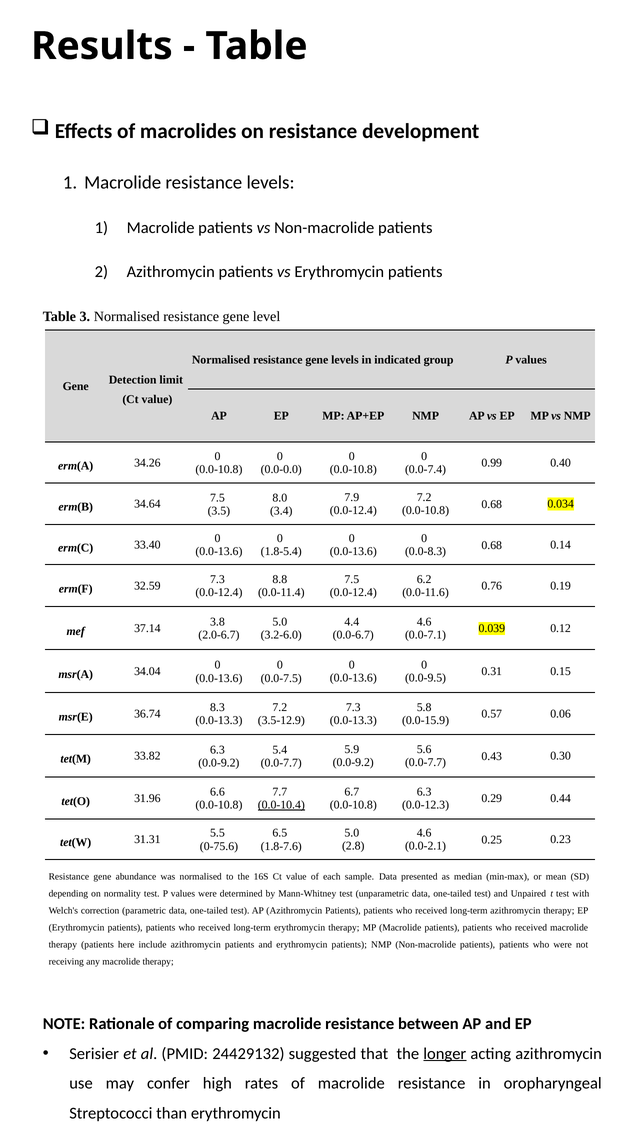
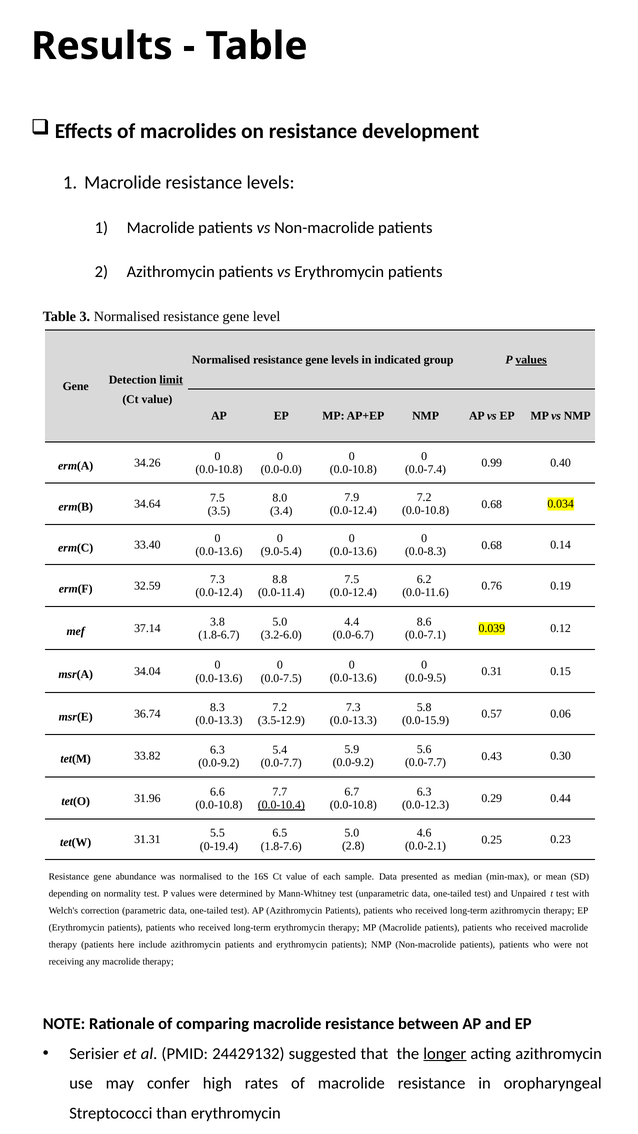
values underline: none -> present (531, 360)
limit underline: none -> present (171, 380)
1.8-5.4: 1.8-5.4 -> 9.0-5.4 (281, 552)
4.6: 4.6 -> 8.6 (424, 622)
2.0-6.7: 2.0-6.7 -> 1.8-6.7 (219, 635)
0-75.6: 0-75.6 -> 0-19.4 (219, 846)
